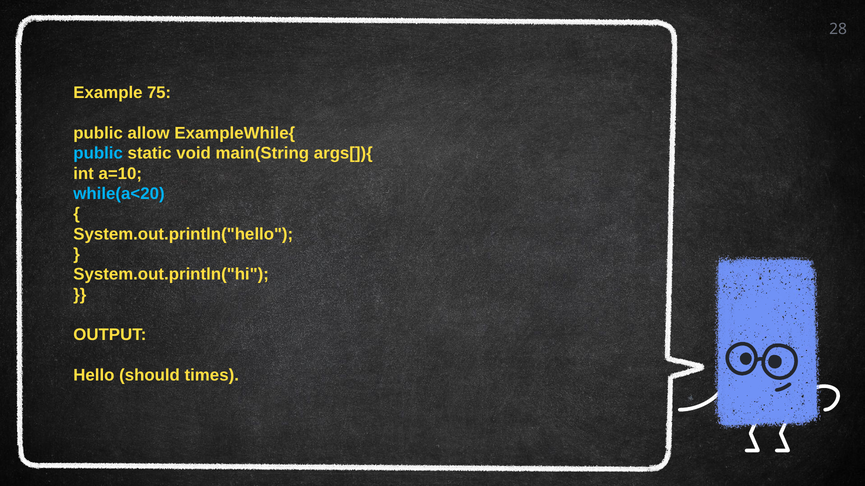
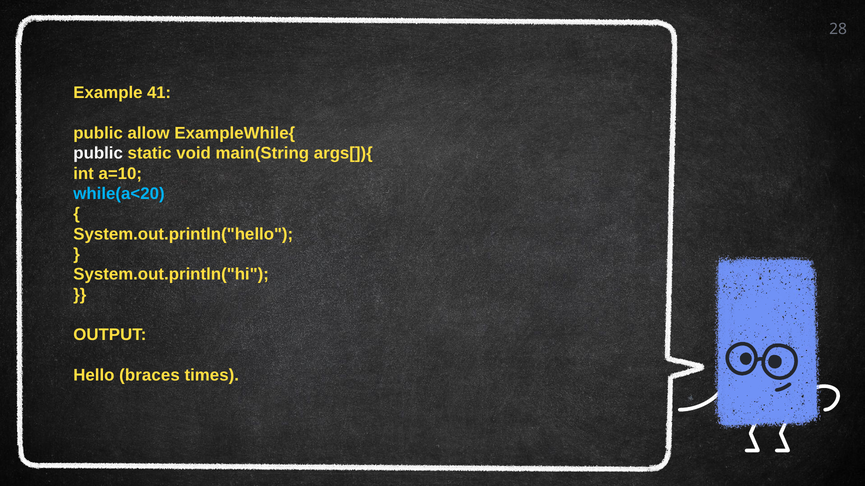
75: 75 -> 41 (159, 93)
public colour: light blue -> white (98, 154)
should: should -> braces (149, 376)
